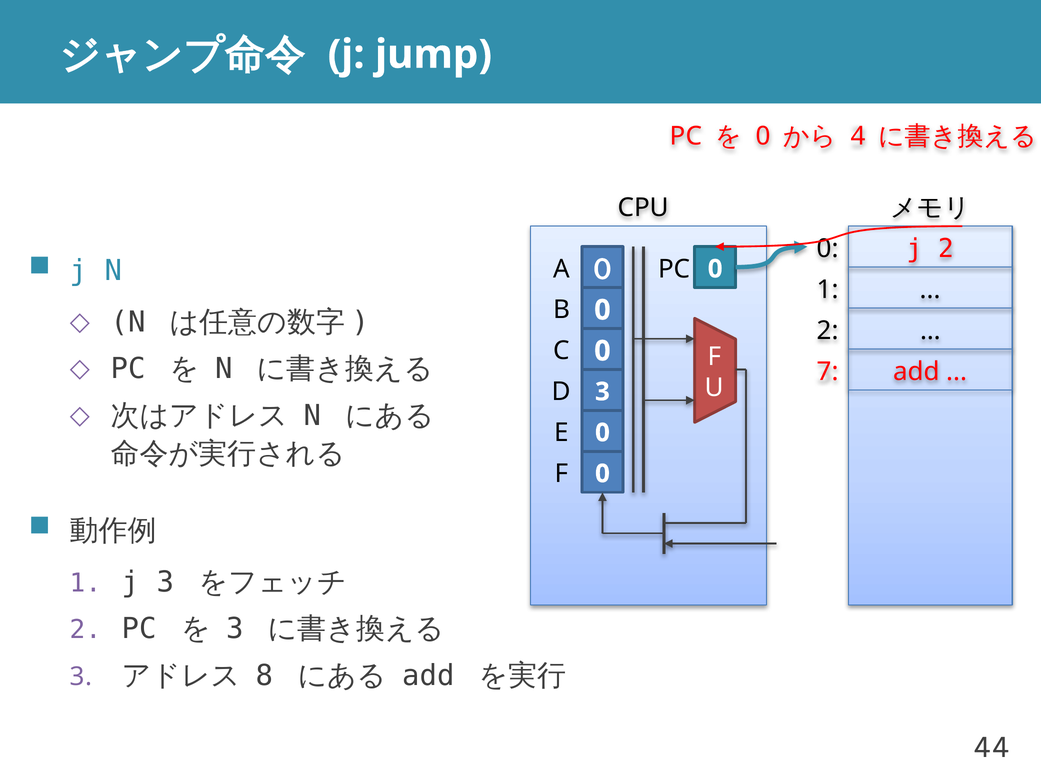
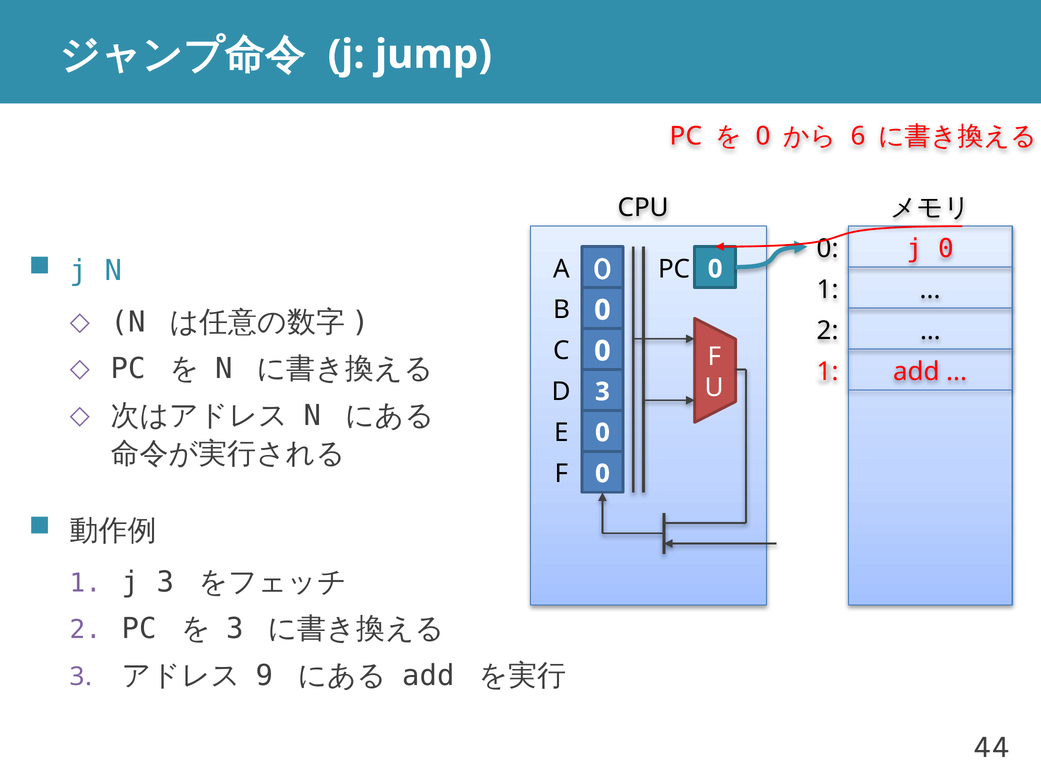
4: 4 -> 6 (858, 136)
j 2: 2 -> 0 (946, 249)
7: 7 -> 1 (828, 372)
8: 8 -> 9 (265, 676)
